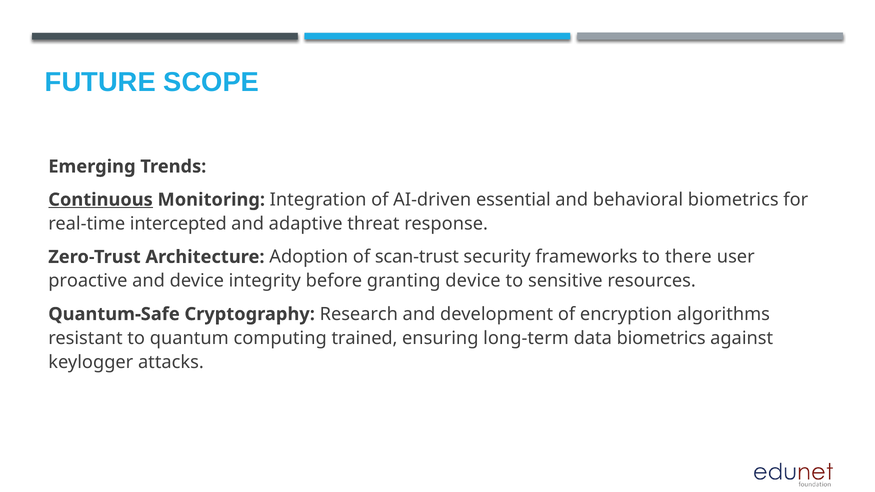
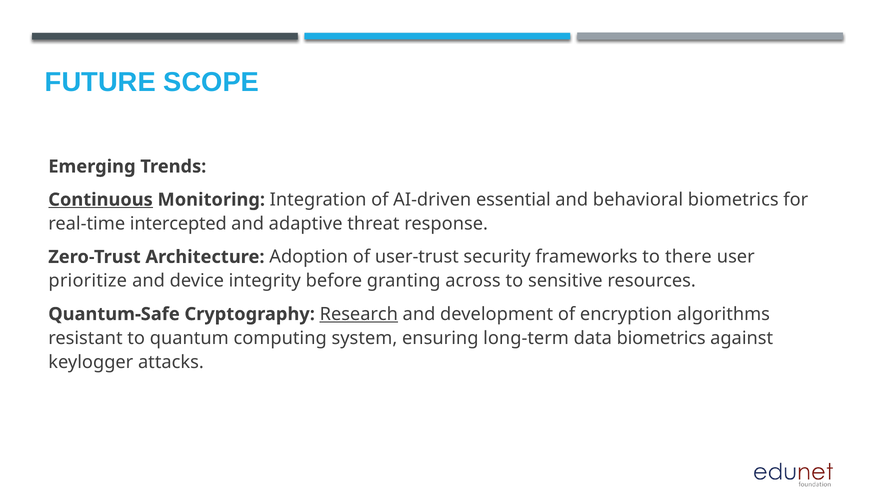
scan-trust: scan-trust -> user-trust (417, 257)
proactive: proactive -> prioritize (88, 281)
granting device: device -> across (473, 281)
Research underline: none -> present (359, 314)
trained: trained -> system (364, 338)
